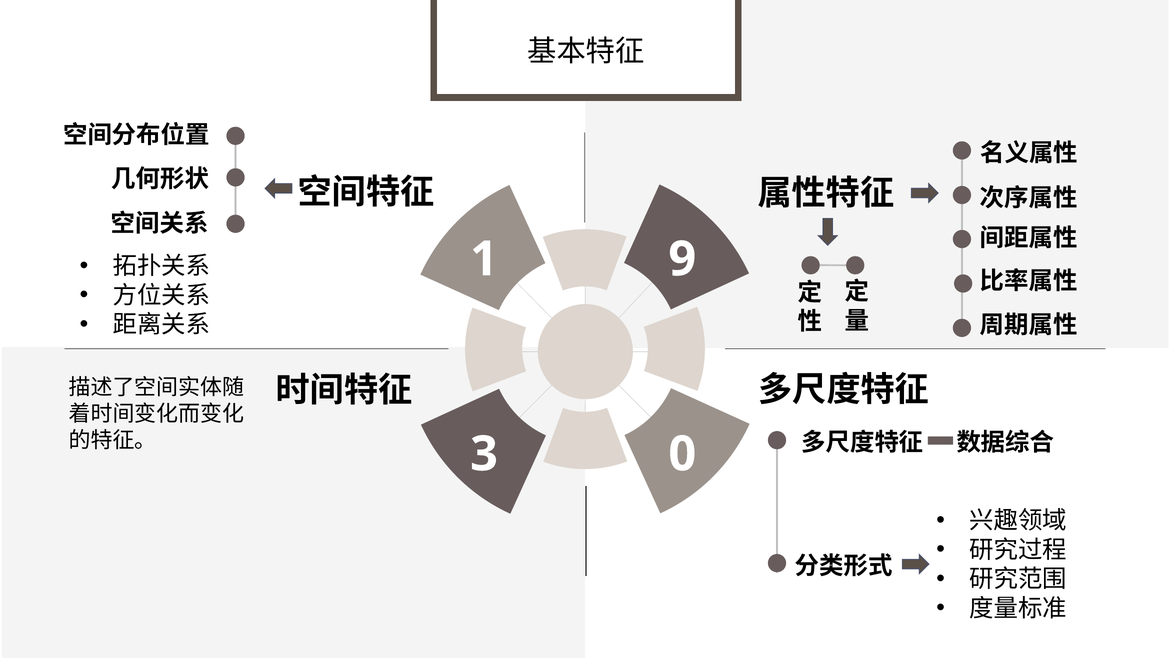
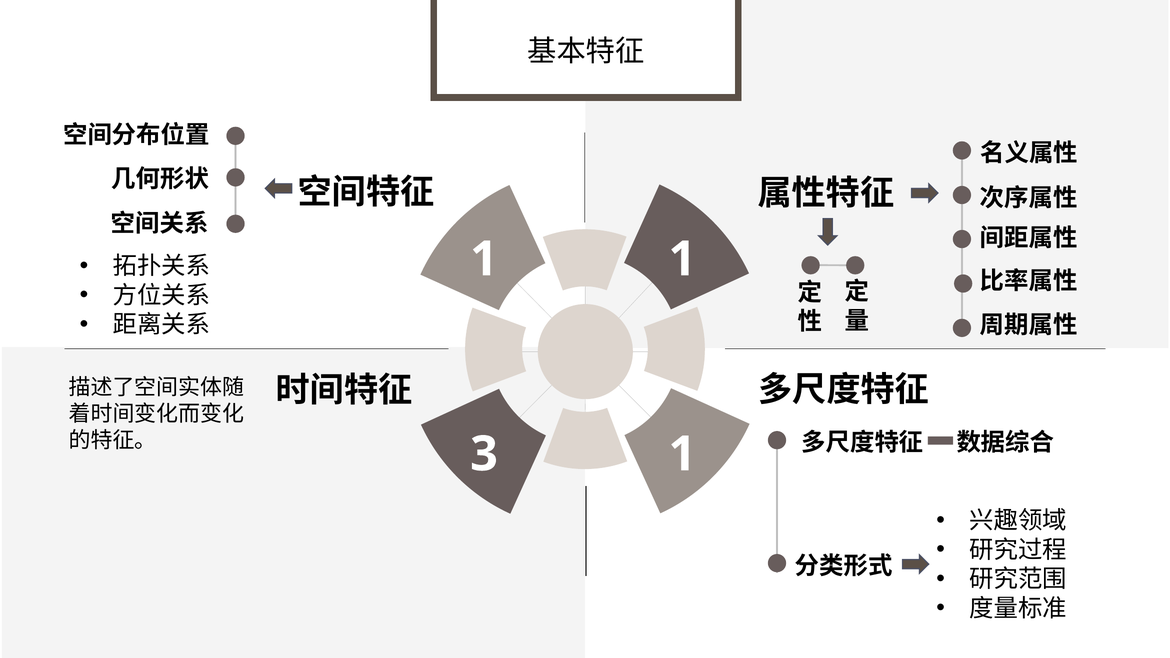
1 9: 9 -> 1 (682, 259)
3 0: 0 -> 1 (682, 454)
